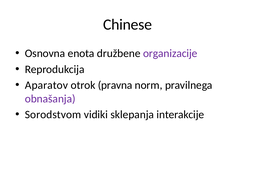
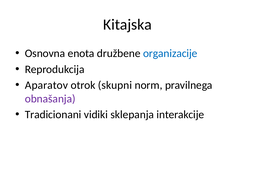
Chinese: Chinese -> Kitajska (127, 25)
organizacije colour: purple -> blue (170, 53)
pravna: pravna -> skupni (115, 85)
Sorodstvom: Sorodstvom -> Tradicionani (53, 115)
